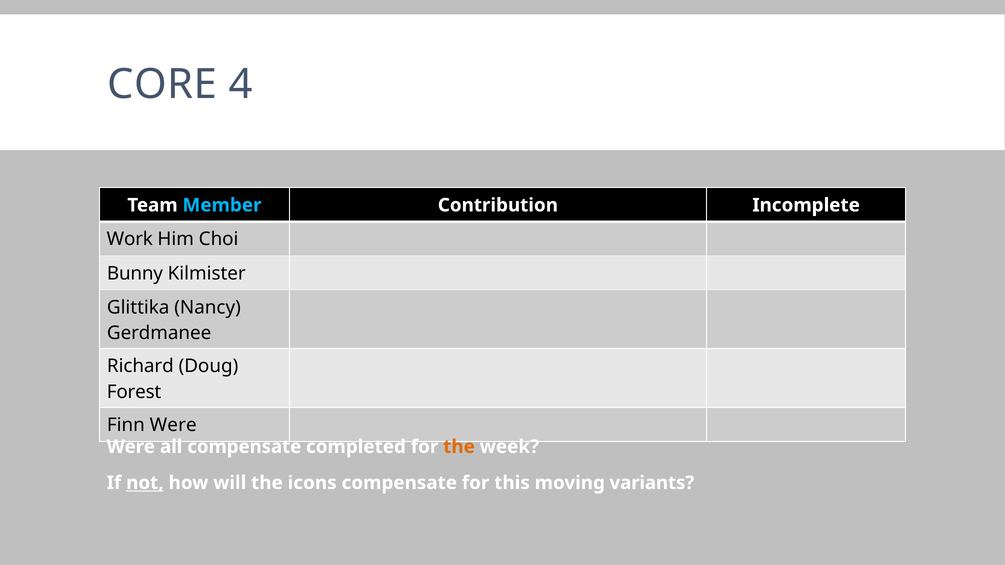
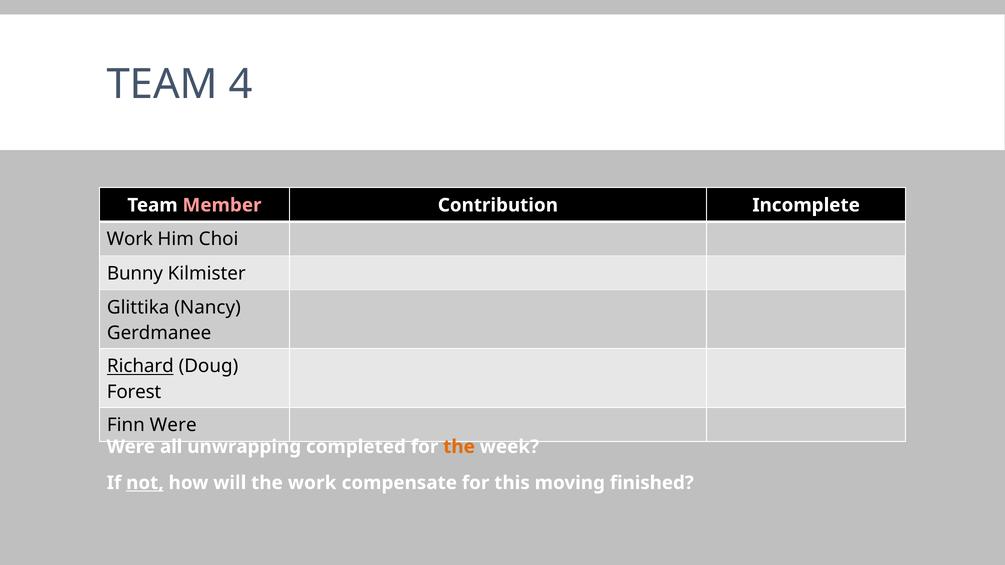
CORE: CORE -> TEAM (162, 85)
Member colour: light blue -> pink (222, 205)
Richard underline: none -> present (140, 366)
all compensate: compensate -> unwrapping (244, 447)
the icons: icons -> work (312, 483)
variants: variants -> finished (652, 483)
